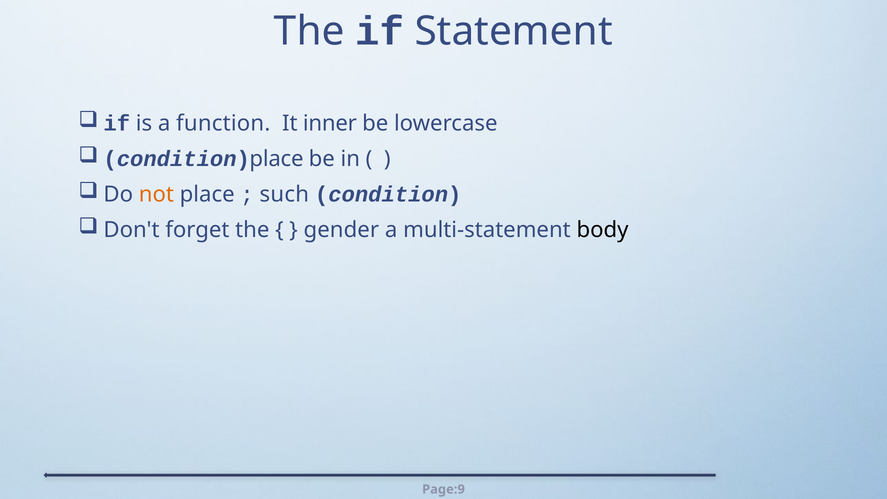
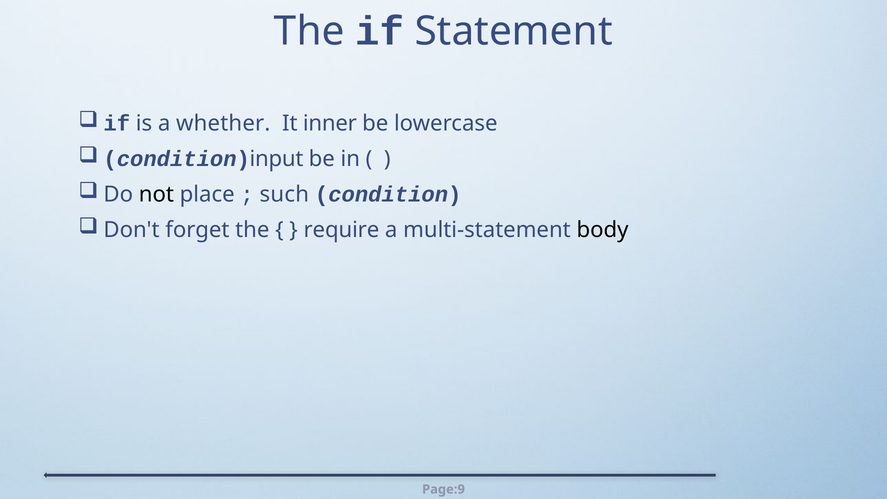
function: function -> whether (223, 124)
condition place: place -> input (277, 159)
not colour: orange -> black (156, 195)
gender: gender -> require (341, 230)
